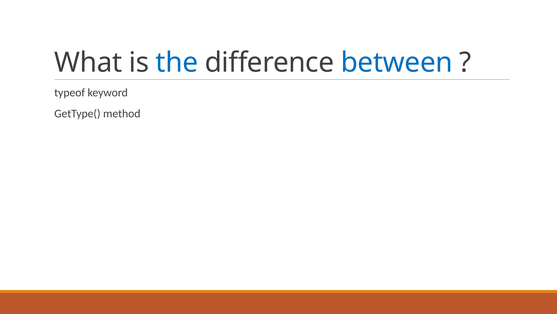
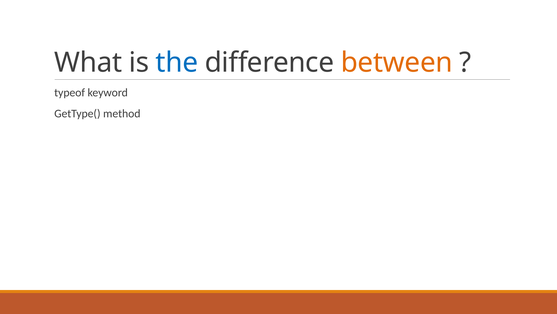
between colour: blue -> orange (397, 62)
